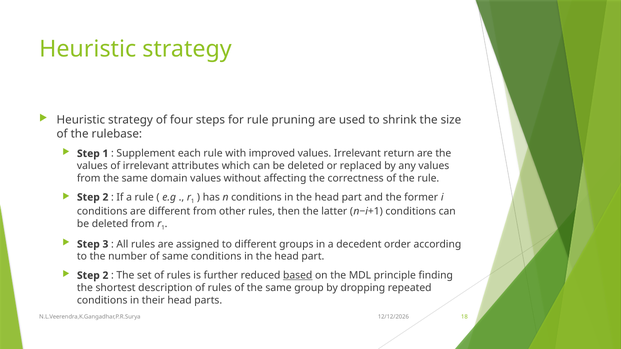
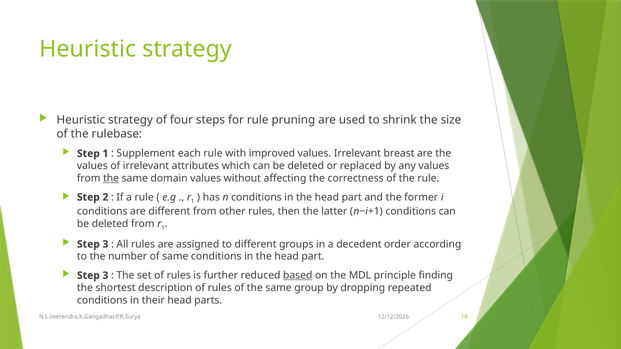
return: return -> breast (399, 154)
the underline: none -> present (111, 179)
2: 2 -> 3 (105, 276)
